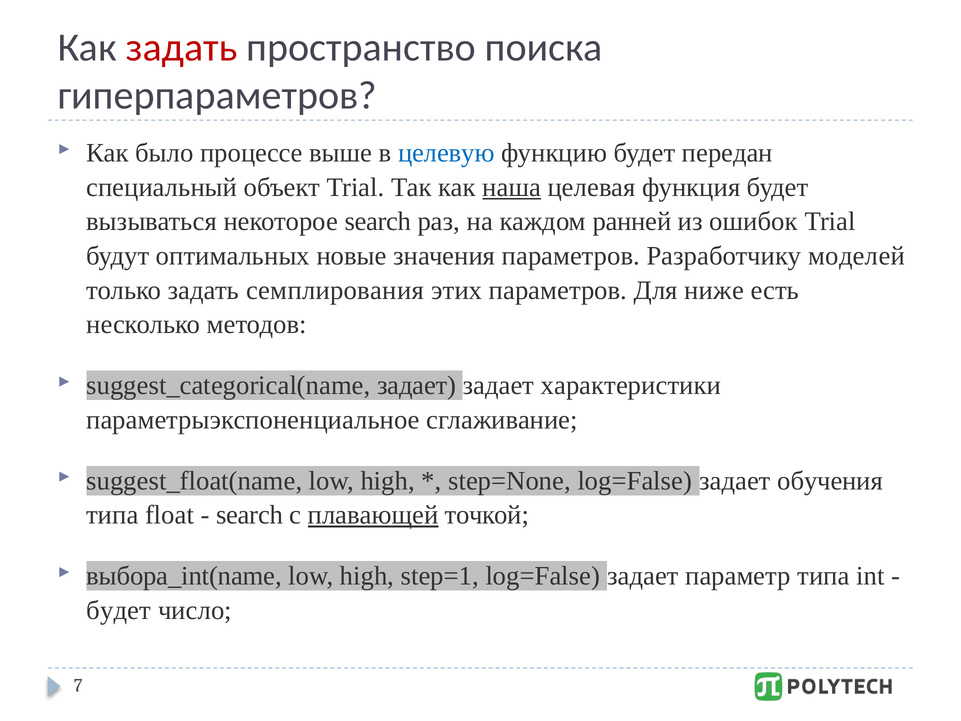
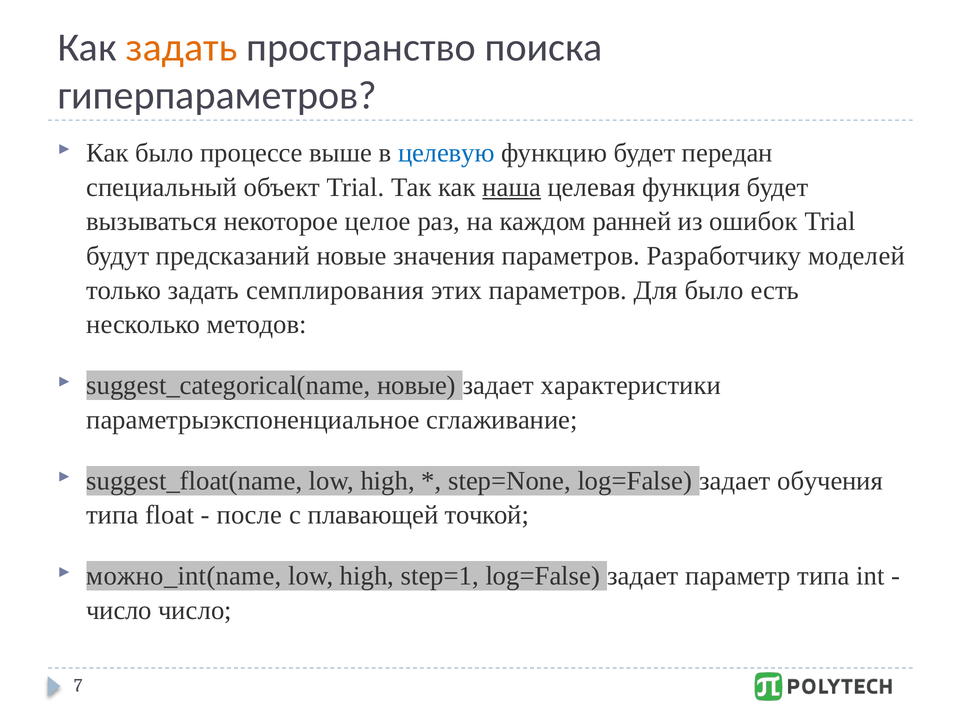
задать colour: red -> orange (182, 48)
некоторое search: search -> целое (378, 222)
оптимальных: оптимальных -> предсказаний (233, 256)
Для ниже: ниже -> было (714, 290)
suggest_categorical(name задает: задает -> новые (416, 385)
search: search -> после (249, 515)
плавающей underline: present -> none (373, 515)
выбора_int(name: выбора_int(name -> можно_int(name (184, 576)
будет: будет -> число (119, 610)
